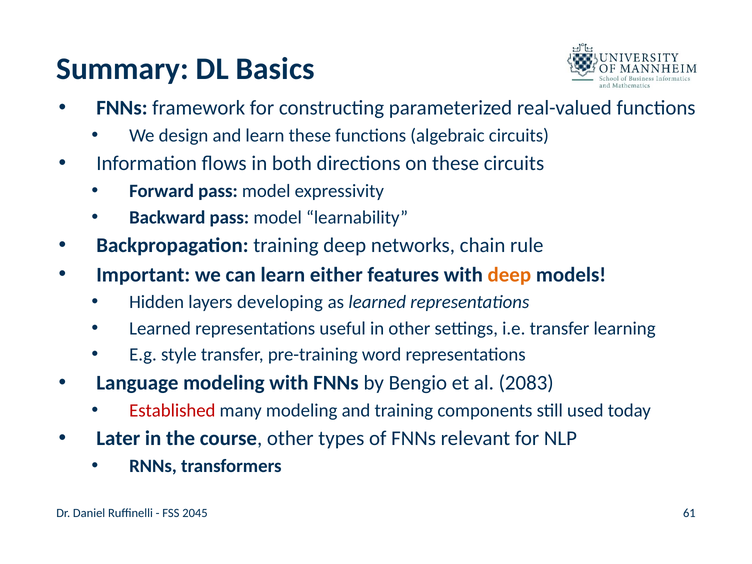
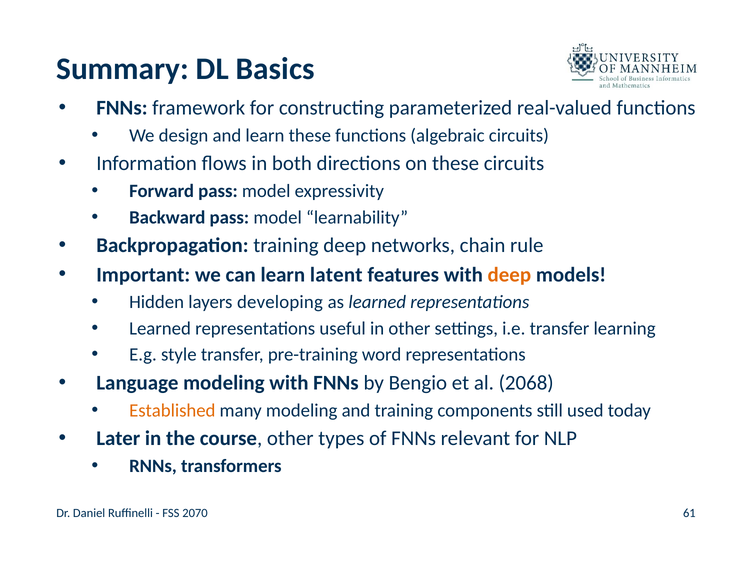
either: either -> latent (336, 275)
2083: 2083 -> 2068 (526, 383)
Established colour: red -> orange (172, 410)
2045: 2045 -> 2070 (195, 513)
